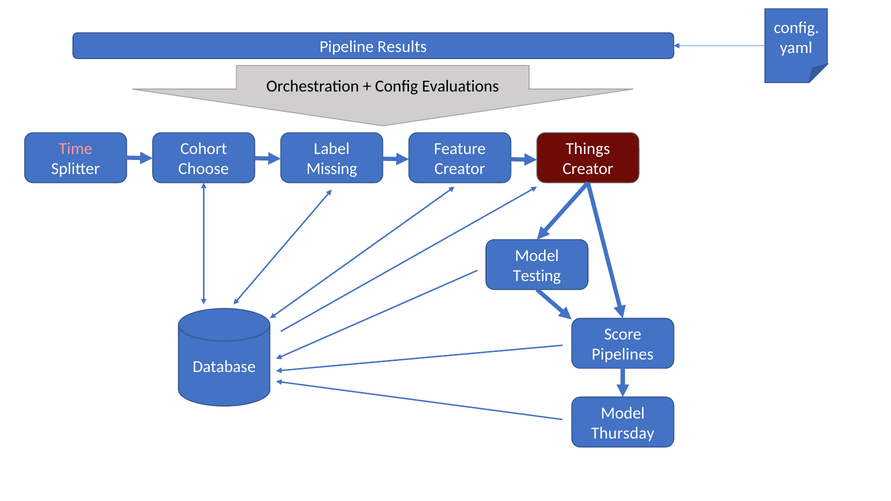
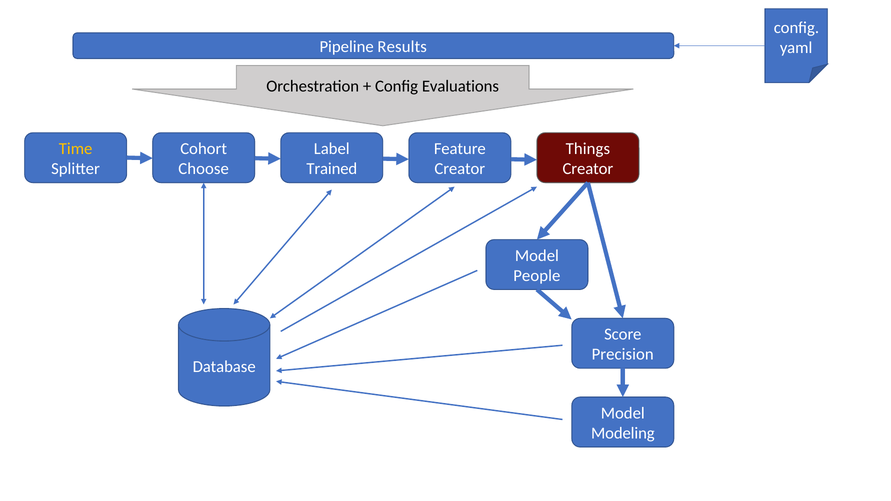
Time colour: pink -> yellow (76, 149)
Missing: Missing -> Trained (332, 169)
Testing: Testing -> People (537, 276)
Pipelines: Pipelines -> Precision (623, 355)
Thursday: Thursday -> Modeling (623, 433)
